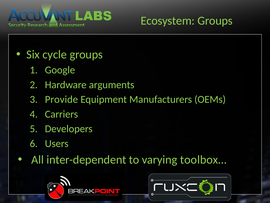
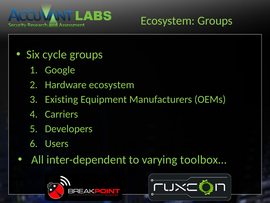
Hardware arguments: arguments -> ecosystem (112, 85)
Provide: Provide -> Existing (61, 99)
